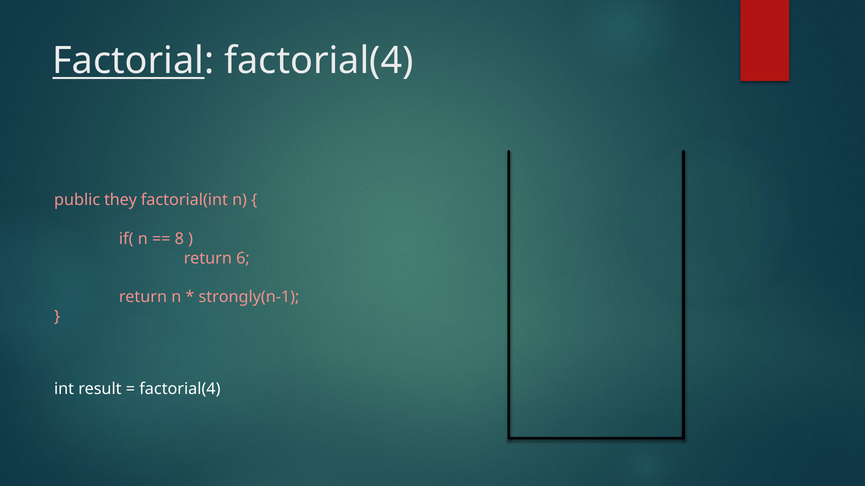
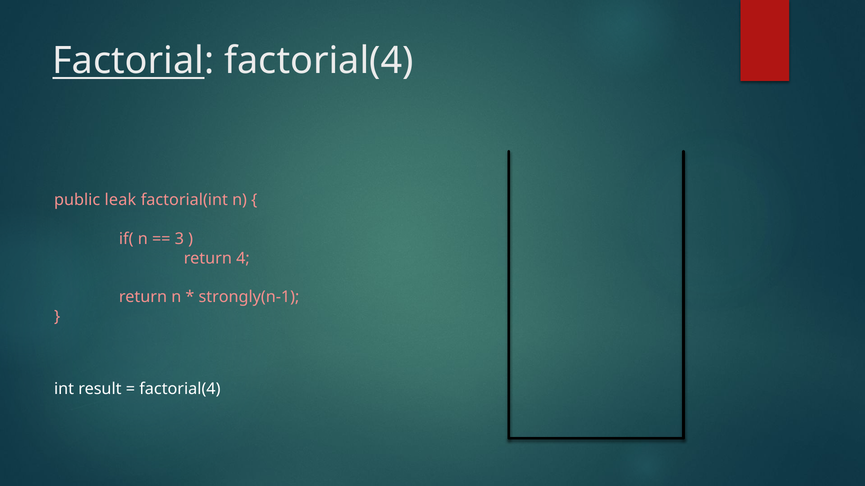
they: they -> leak (120, 200)
8: 8 -> 3 (179, 239)
6: 6 -> 4 (243, 258)
